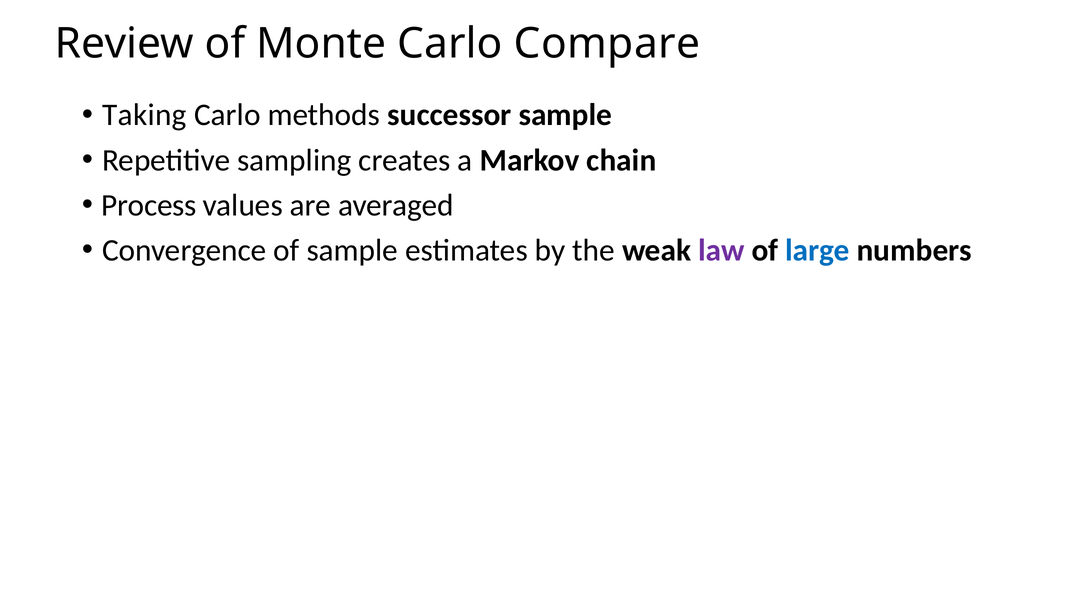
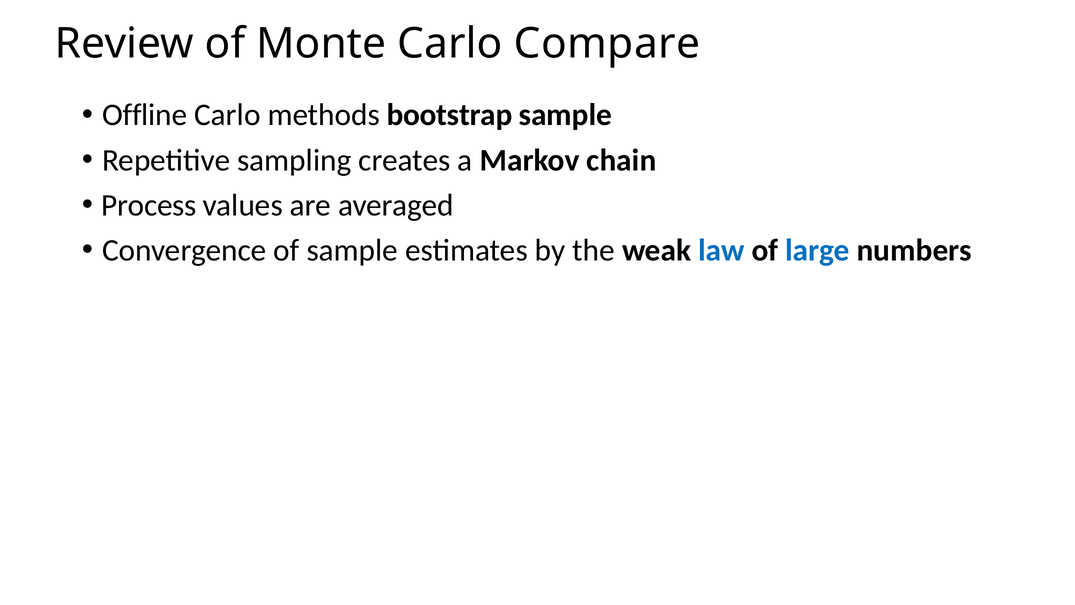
Taking: Taking -> Offline (145, 115)
successor: successor -> bootstrap (450, 115)
law colour: purple -> blue (722, 250)
